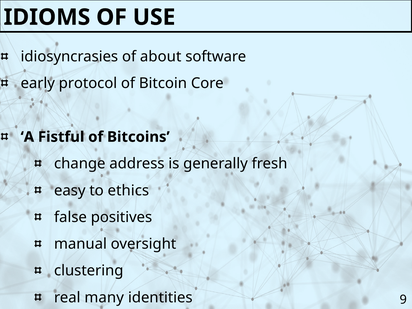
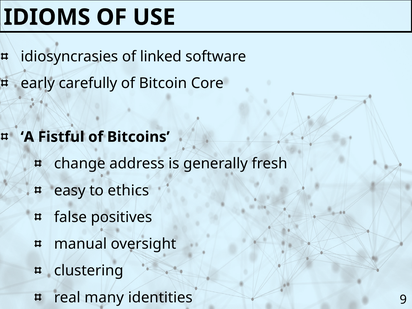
about: about -> linked (161, 57)
protocol: protocol -> carefully (88, 83)
